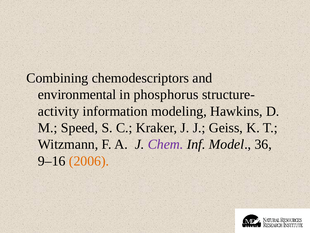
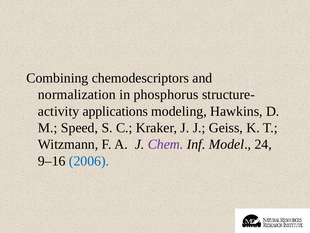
environmental: environmental -> normalization (77, 94)
information: information -> applications (115, 111)
36: 36 -> 24 (263, 144)
2006 colour: orange -> blue (89, 161)
